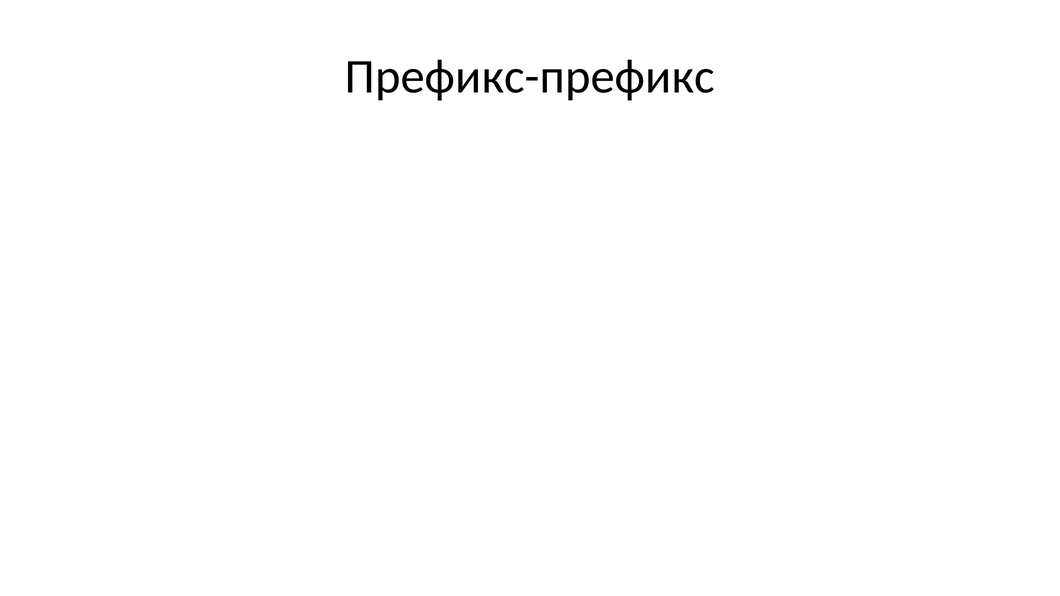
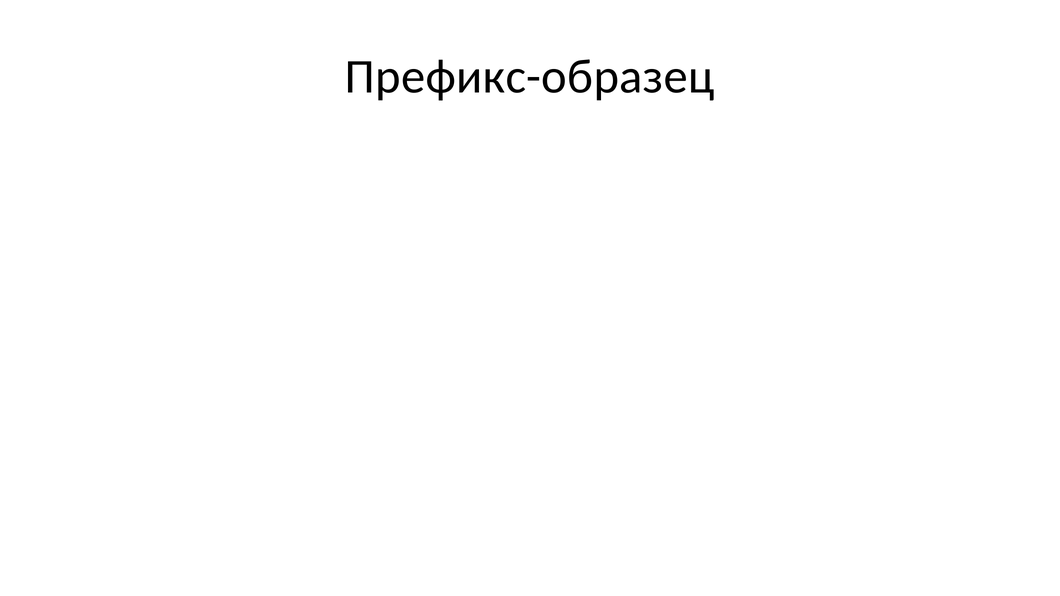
Префикс-префикс: Префикс-префикс -> Префикс-образец (530, 77)
